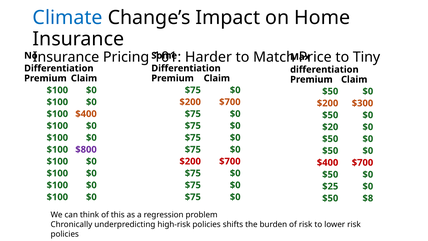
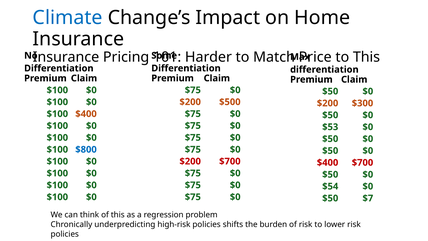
to Tiny: Tiny -> This (366, 57)
$700: $700 -> $500 (230, 102)
$20: $20 -> $53 (330, 127)
$800 colour: purple -> blue (86, 149)
$25: $25 -> $54 (330, 186)
$8: $8 -> $7 (368, 198)
